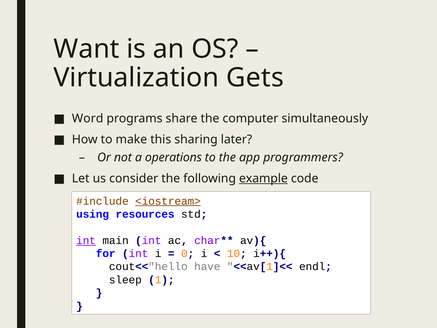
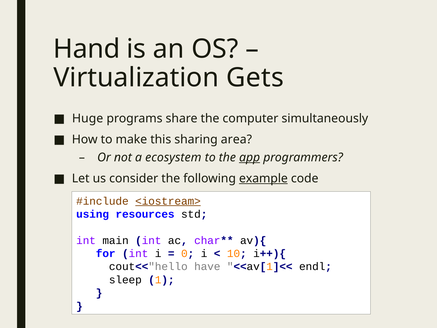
Want: Want -> Hand (87, 49)
Word: Word -> Huge (88, 118)
later: later -> area (236, 139)
operations: operations -> ecosystem (173, 157)
app underline: none -> present (250, 157)
int underline: present -> none (86, 240)
